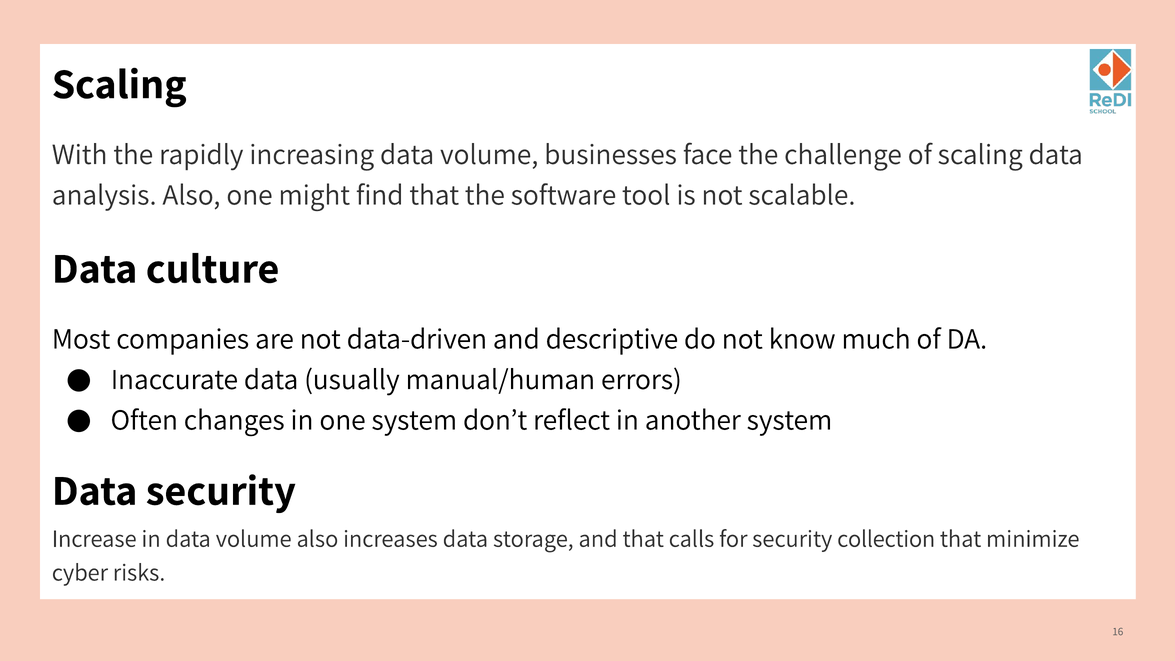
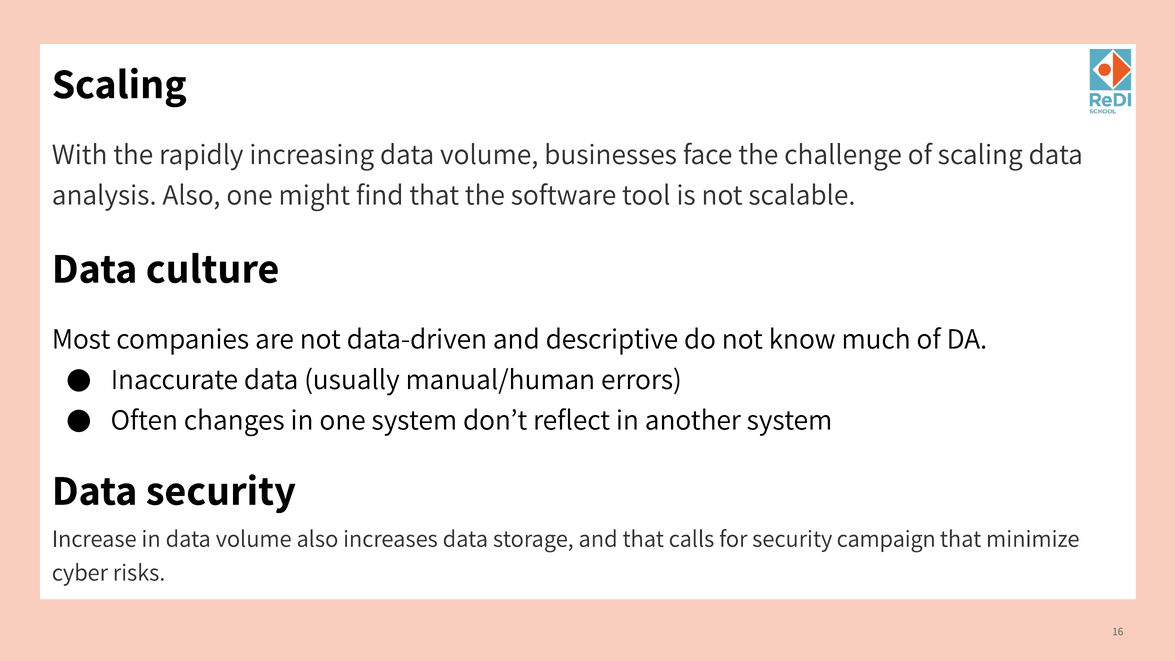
collection: collection -> campaign (886, 539)
